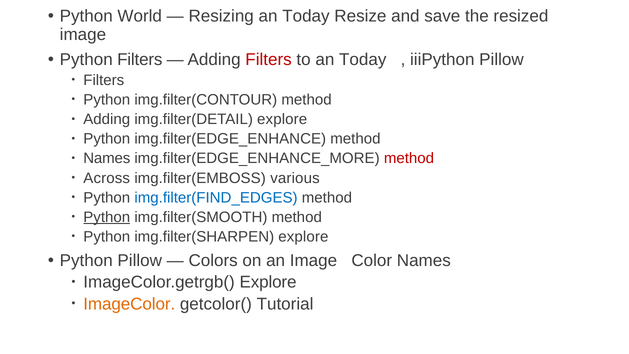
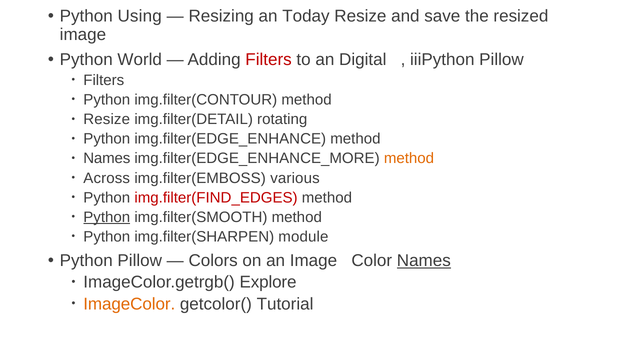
World: World -> Using (140, 16)
Python Filters: Filters -> World (140, 60)
to an Today: Today -> Digital (363, 60)
Adding: Adding -> Resize (107, 119)
img.filter(DETAIL explore: explore -> rotating (282, 119)
method colour: red -> orange (409, 158)
img.filter(FIND_EDGES colour: blue -> red (216, 198)
img.filter(SHARPEN explore: explore -> module (303, 237)
Names underline: none -> present (424, 260)
